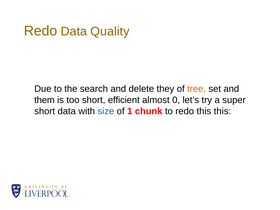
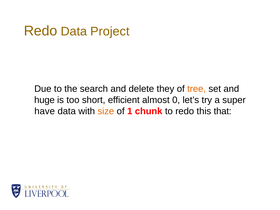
Quality: Quality -> Project (110, 31)
them: them -> huge (44, 100)
short: short -> have (45, 111)
size colour: blue -> orange (106, 111)
this this: this -> that (223, 111)
